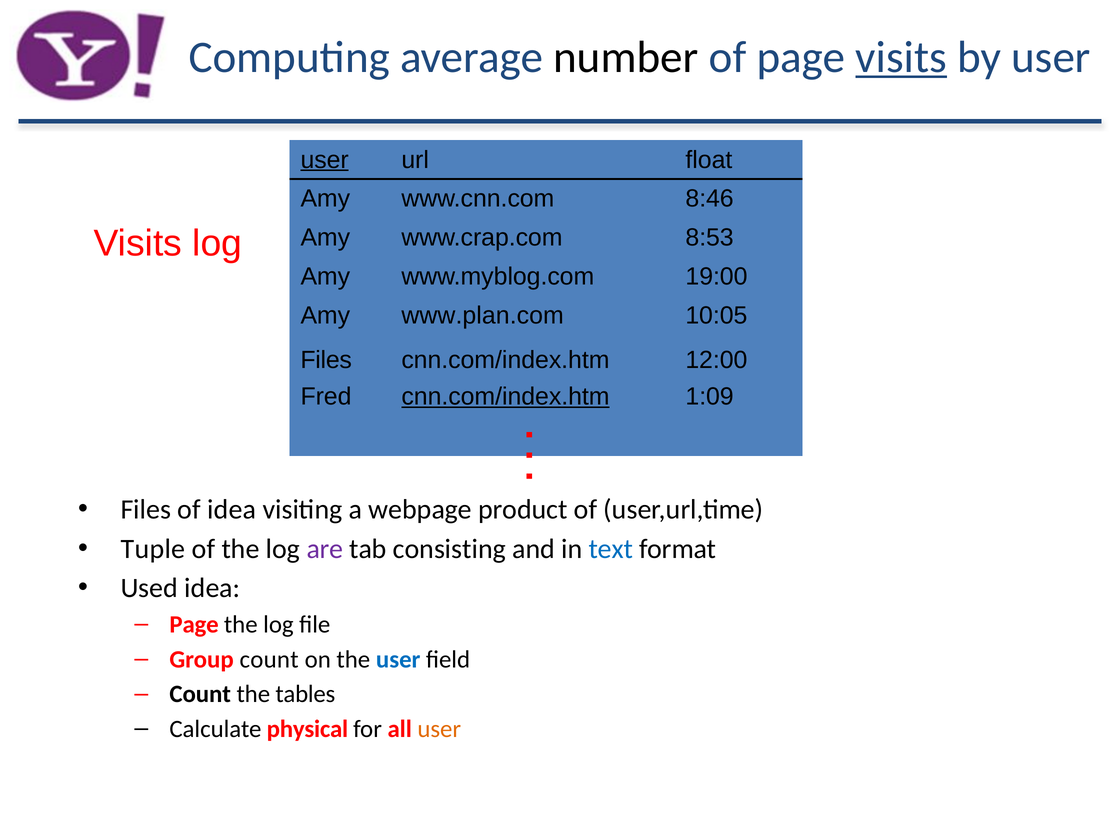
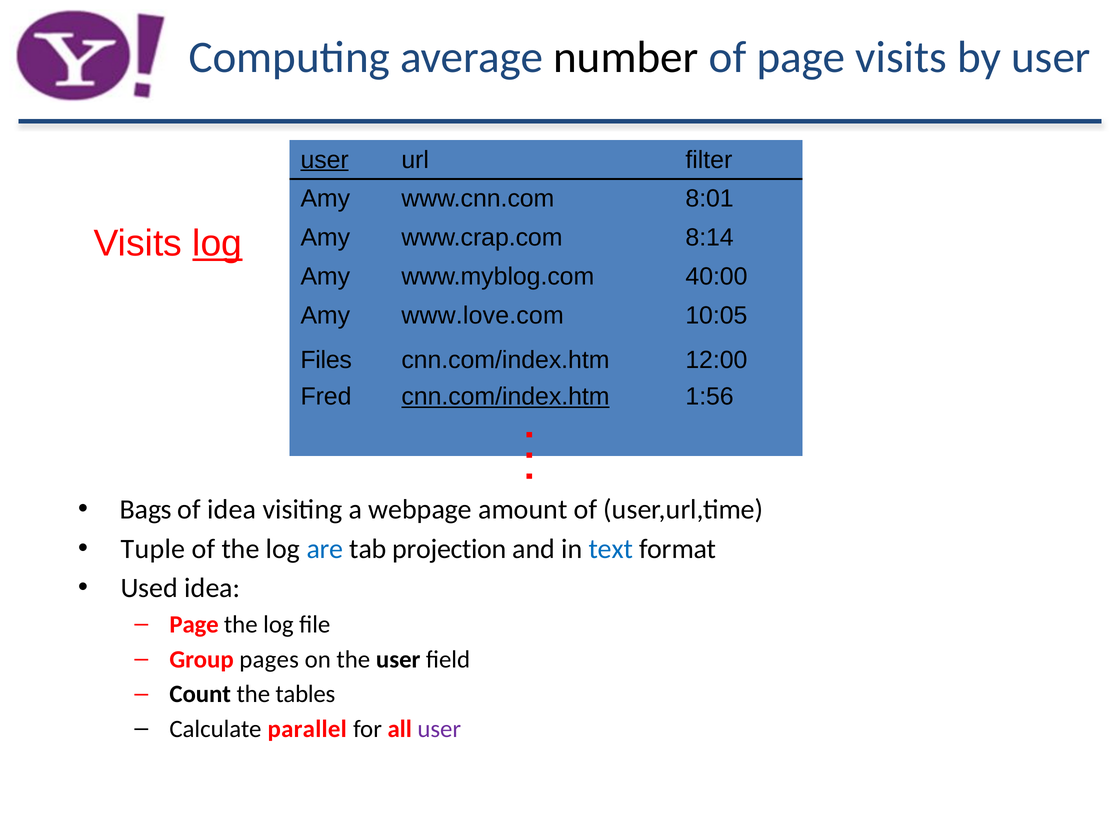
visits underline: present -> none (901, 57)
float: float -> filter (709, 160)
8:46: 8:46 -> 8:01 (710, 199)
8:53: 8:53 -> 8:14 (710, 238)
log underline: none -> present (217, 244)
19:00: 19:00 -> 40:00 (716, 276)
www.plan.com: www.plan.com -> www.love.com (483, 315)
1:09: 1:09 -> 1:56 (710, 396)
Files: Files -> Bags (146, 510)
product: product -> amount (523, 510)
are colour: purple -> blue (325, 549)
consisting: consisting -> projection (449, 549)
Group count: count -> pages (269, 659)
user colour: blue -> black (398, 659)
physical: physical -> parallel (307, 729)
user colour: orange -> purple (439, 729)
